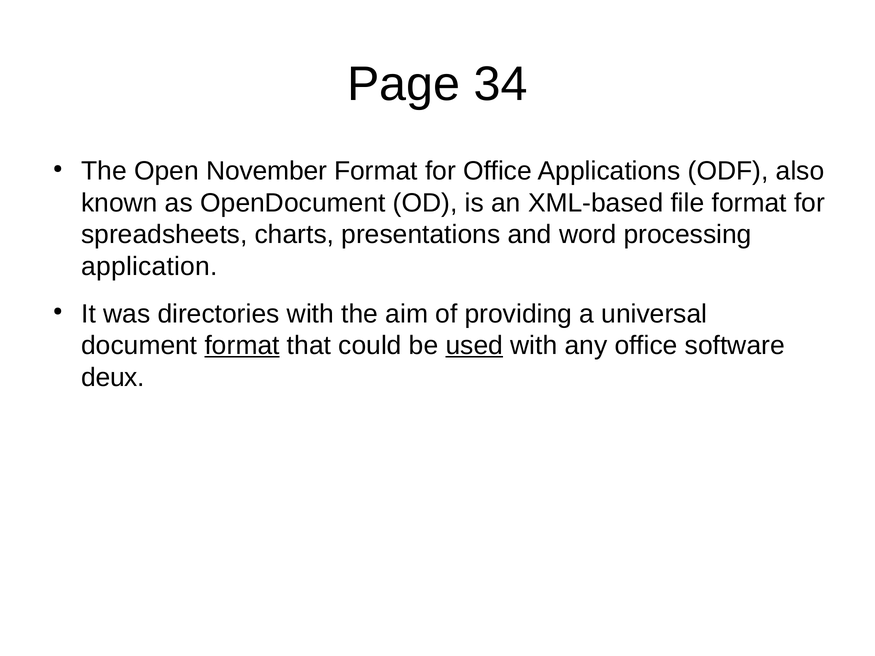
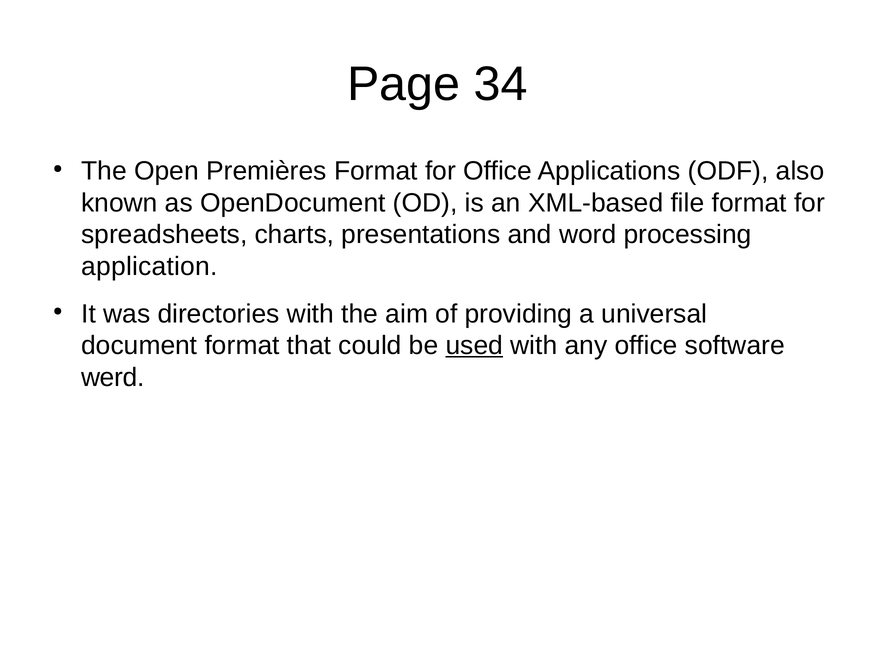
November: November -> Premières (266, 171)
format underline: present -> none (242, 346)
deux: deux -> werd (113, 377)
